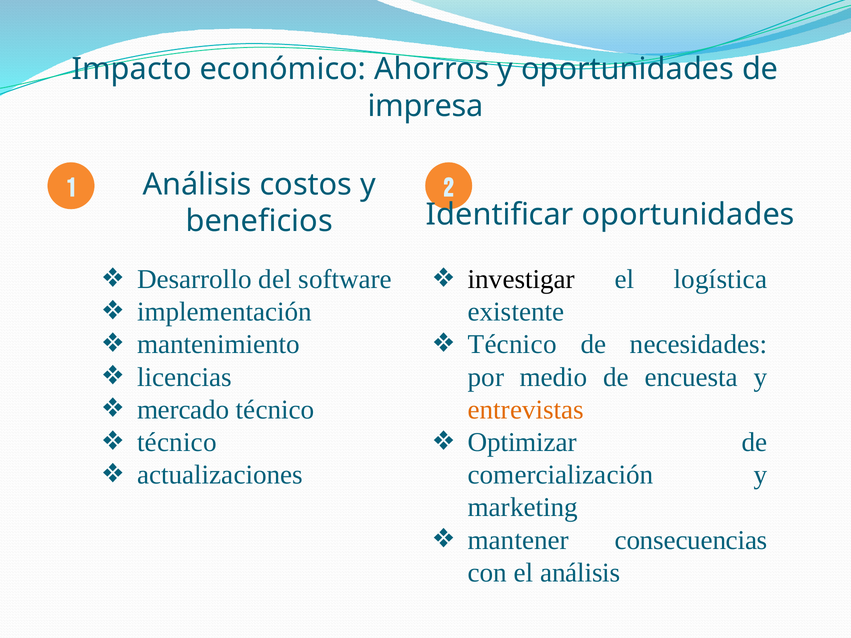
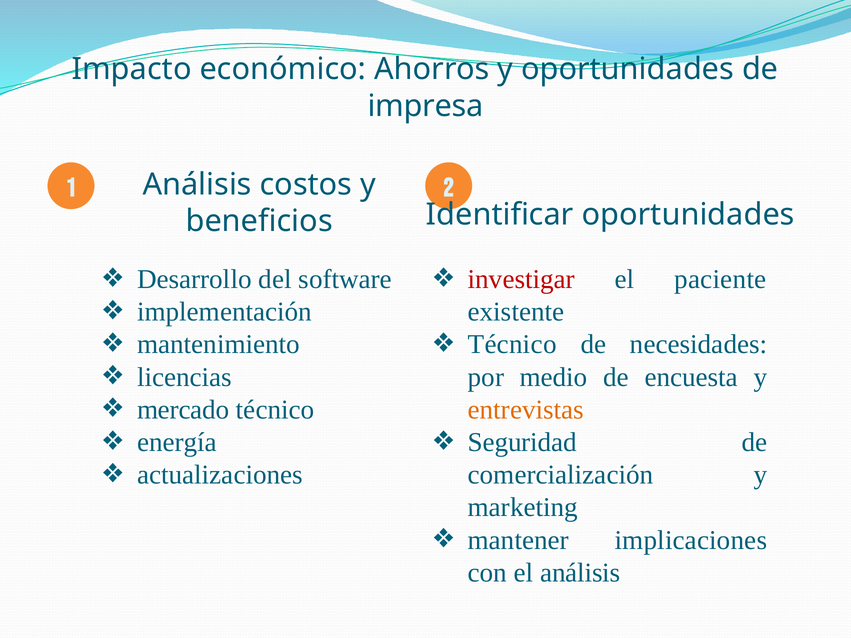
investigar colour: black -> red (521, 279)
logística: logística -> paciente (720, 279)
técnico: técnico -> energía (177, 442)
Optimizar: Optimizar -> Seguridad (522, 442)
consecuencias: consecuencias -> implicaciones (691, 540)
